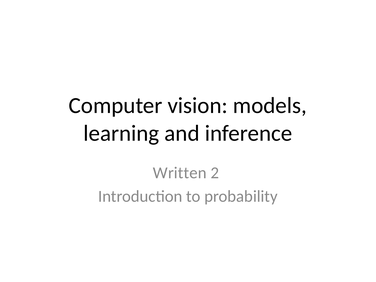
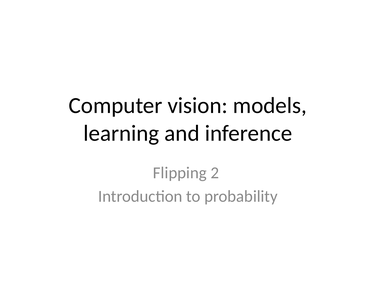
Written: Written -> Flipping (180, 173)
